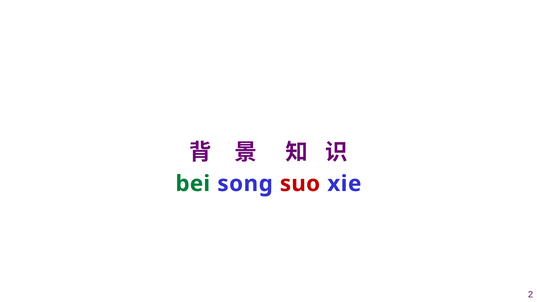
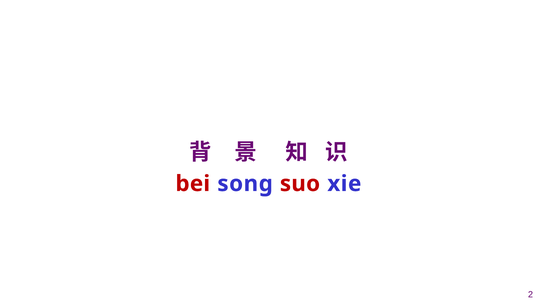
bei colour: green -> red (193, 184)
